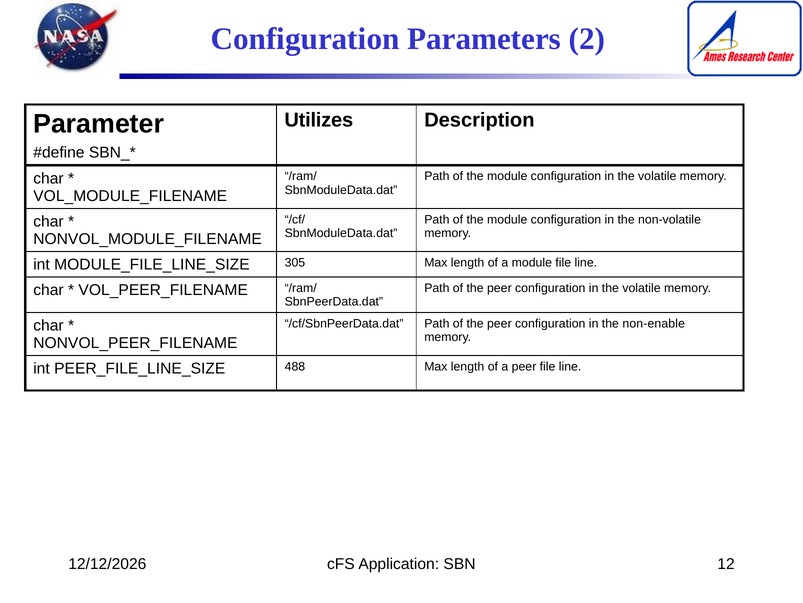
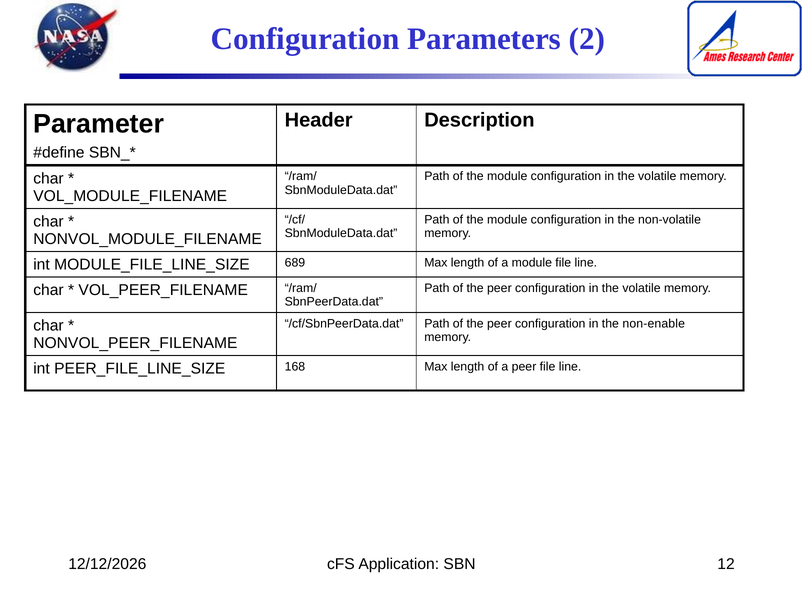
Utilizes: Utilizes -> Header (319, 120)
305: 305 -> 689 (295, 262)
488: 488 -> 168 (295, 366)
